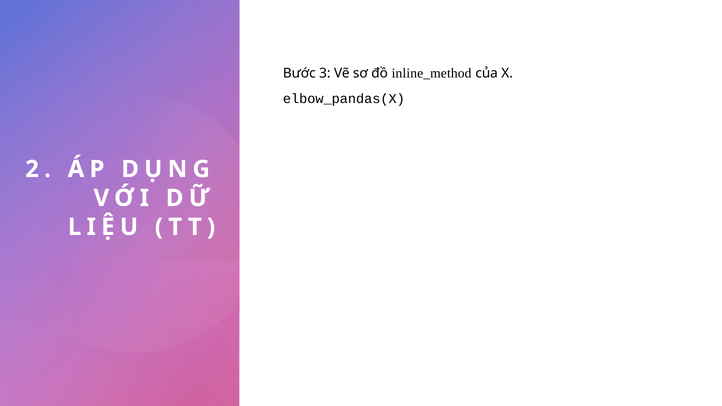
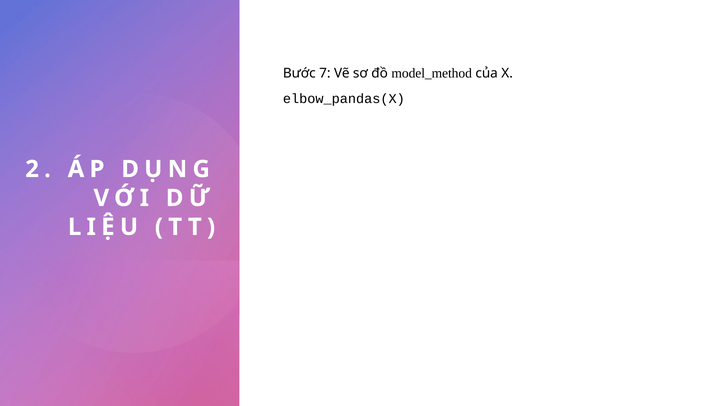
3: 3 -> 7 (325, 73)
inline_method: inline_method -> model_method (432, 73)
